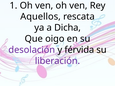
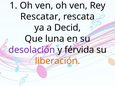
Aquellos: Aquellos -> Rescatar (41, 17)
Dicha: Dicha -> Decid (67, 28)
oigo: oigo -> luna (55, 39)
liberación colour: purple -> orange (57, 61)
